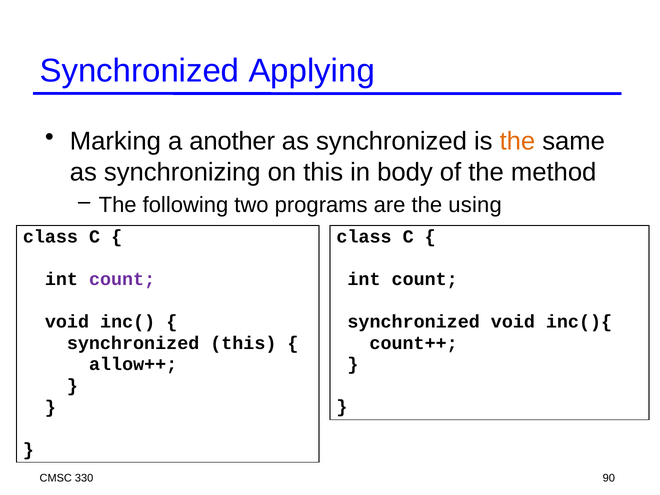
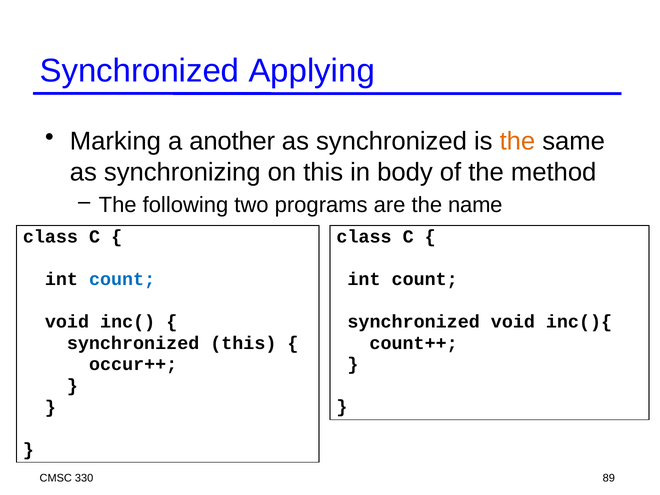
using: using -> name (475, 205)
count colour: purple -> blue (122, 279)
allow++: allow++ -> occur++ (133, 364)
90: 90 -> 89 (609, 478)
